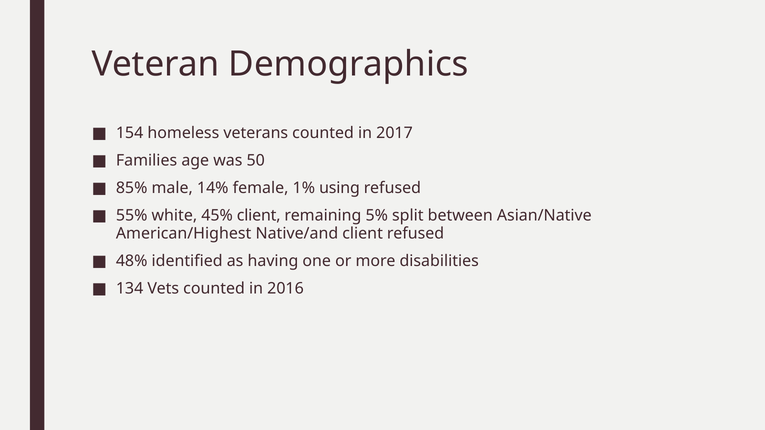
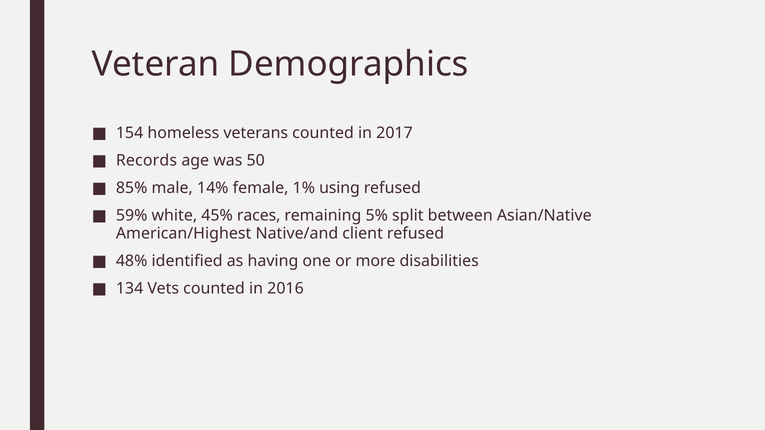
Families: Families -> Records (146, 160)
55%: 55% -> 59% (132, 216)
45% client: client -> races (259, 216)
